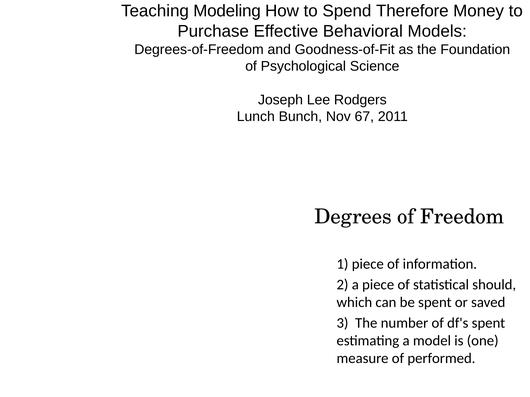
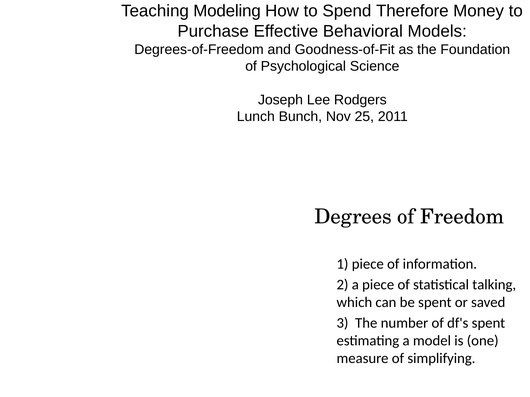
67: 67 -> 25 (364, 117)
should: should -> talking (494, 285)
performed: performed -> simplifying (441, 359)
